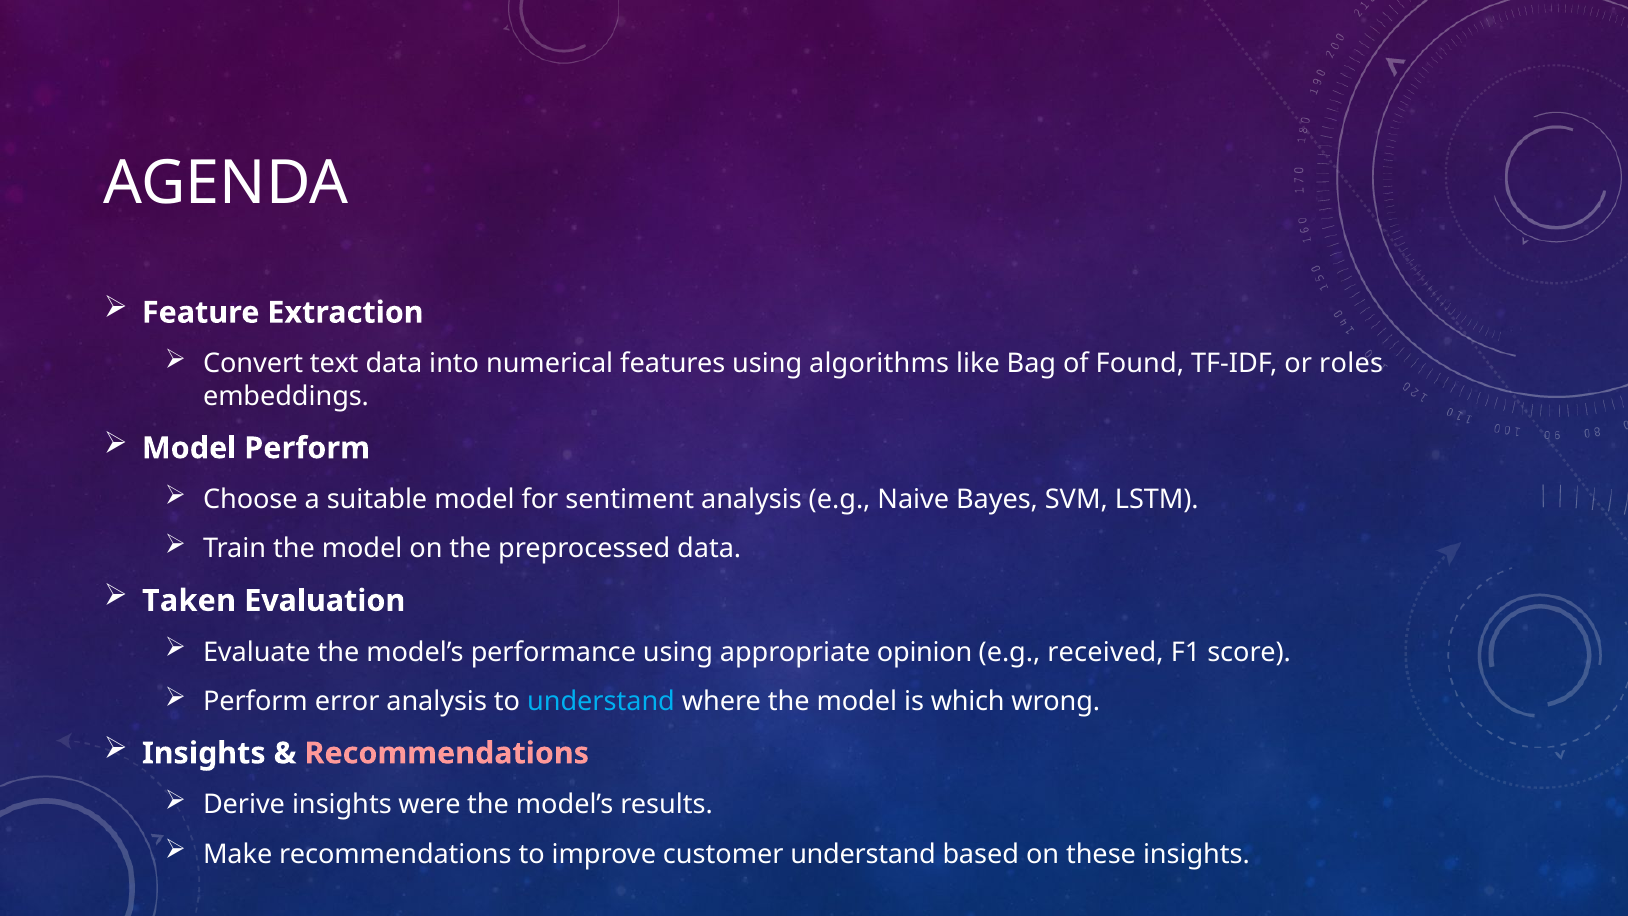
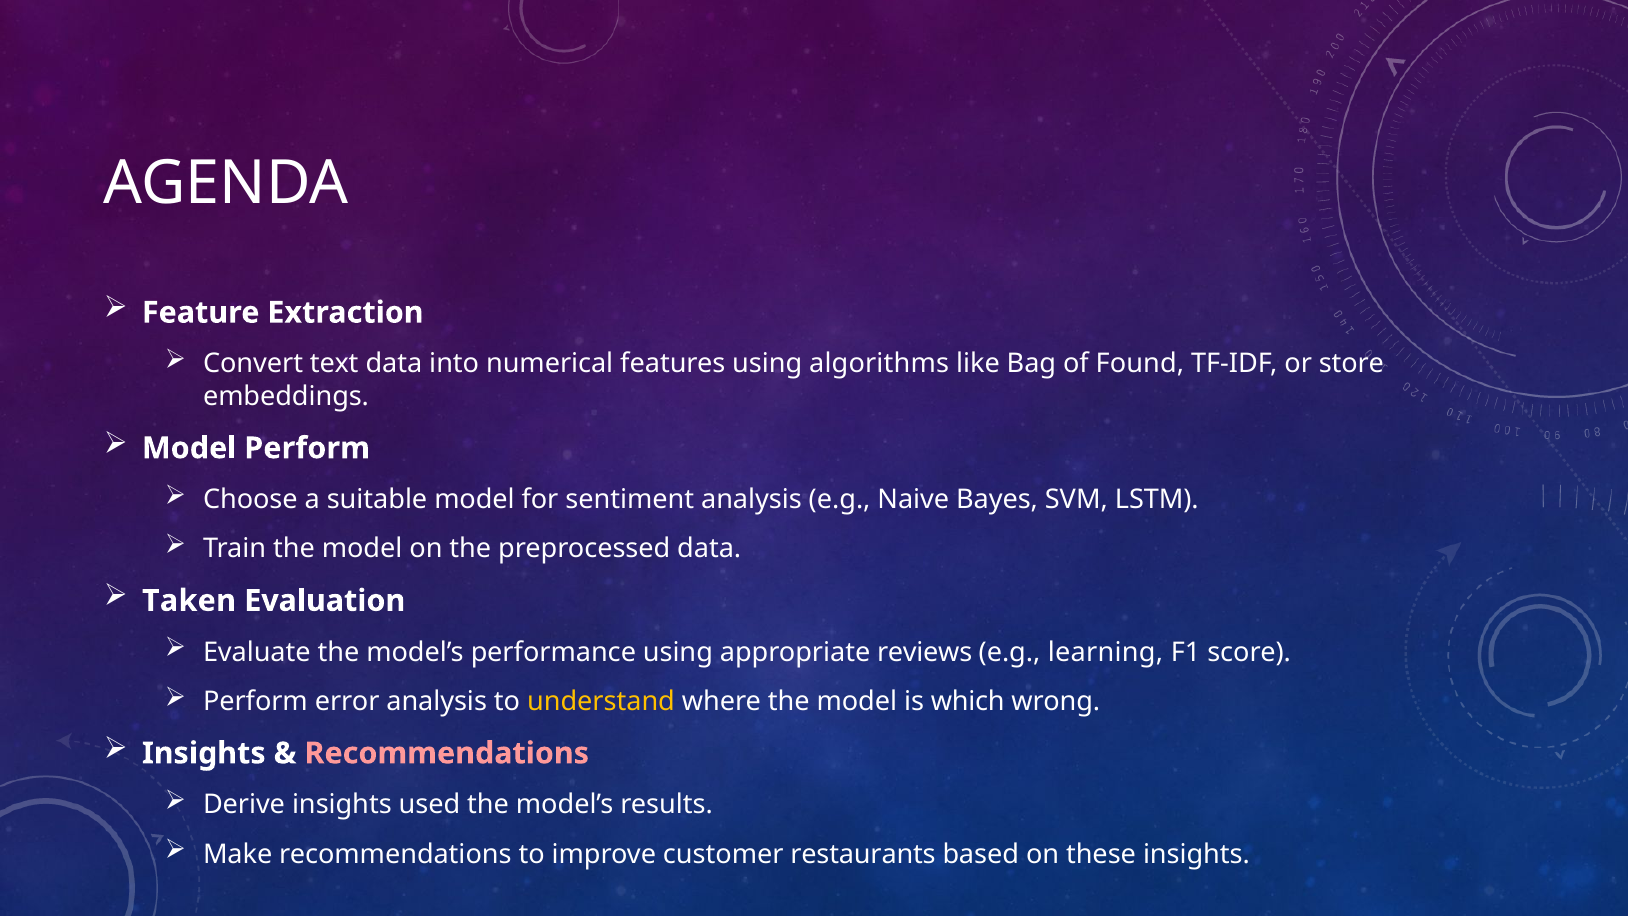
roles: roles -> store (1351, 364)
opinion: opinion -> reviews (925, 652)
received: received -> learning (1106, 652)
understand colour: light blue -> yellow (601, 701)
were: were -> used (430, 804)
customer understand: understand -> restaurants (863, 854)
